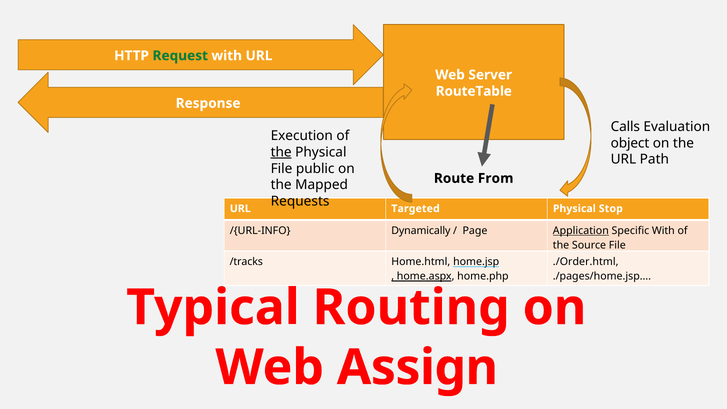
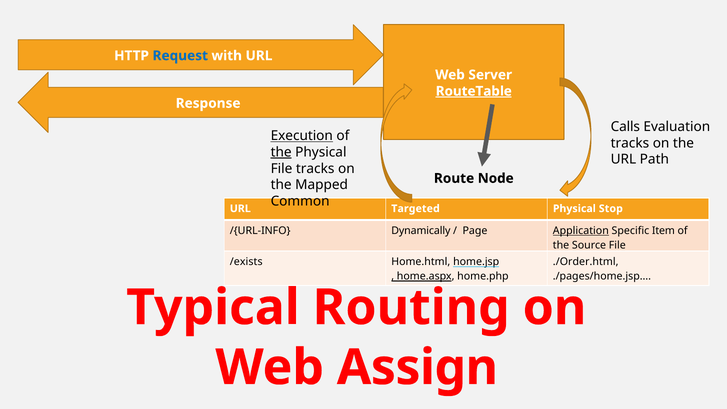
Request colour: green -> blue (180, 56)
RouteTable underline: none -> present (474, 91)
Execution underline: none -> present (302, 136)
object: object -> tracks (630, 143)
File public: public -> tracks (315, 168)
From: From -> Node (496, 178)
Requests: Requests -> Common (300, 201)
Specific With: With -> Item (663, 231)
/tracks: /tracks -> /exists (246, 262)
